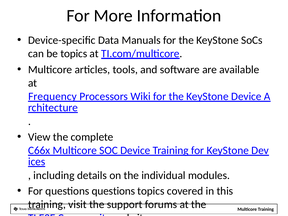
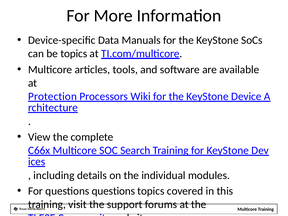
Frequency: Frequency -> Protection (53, 96)
SOC Device: Device -> Search (135, 150)
